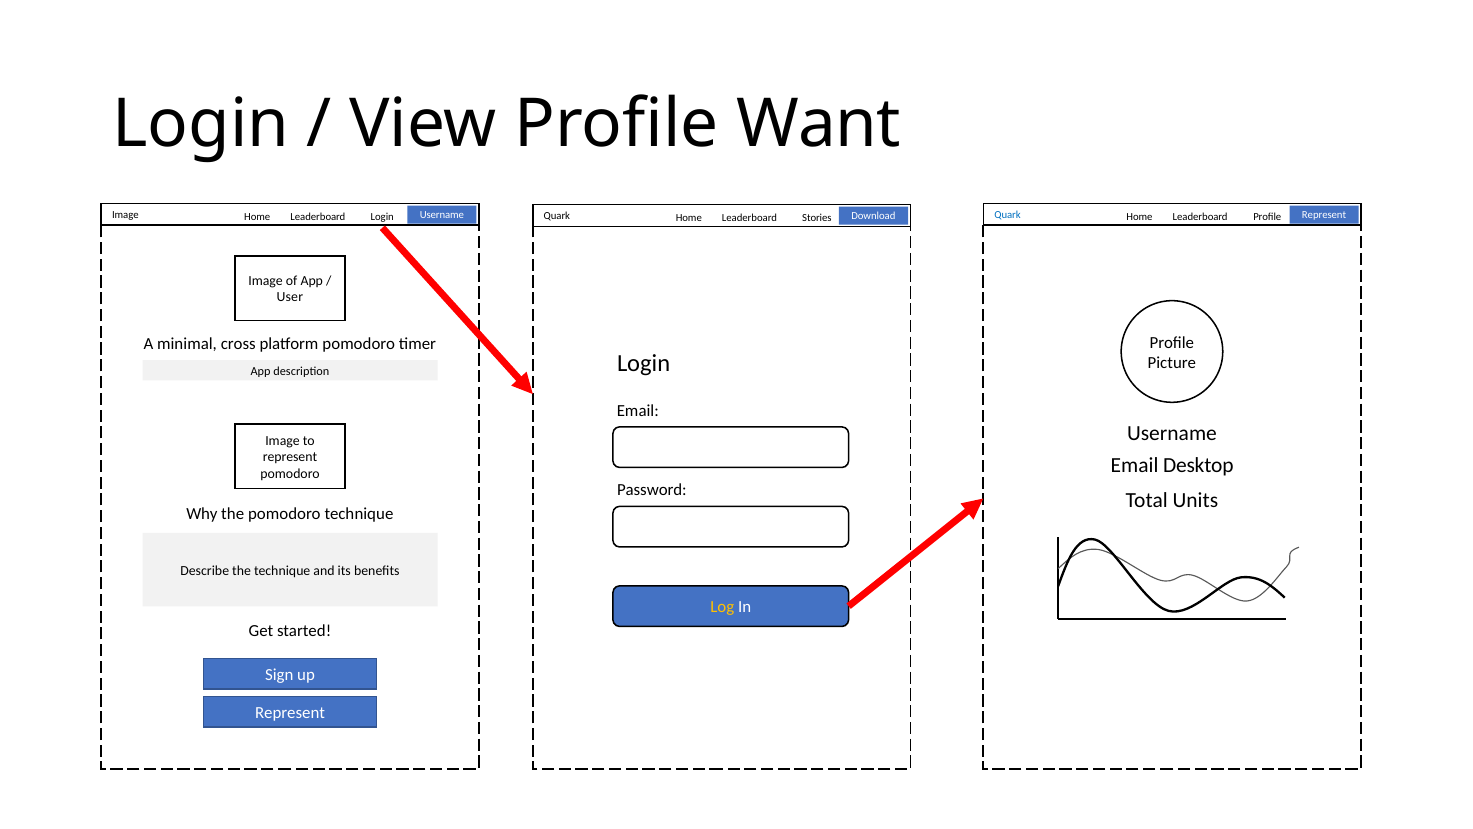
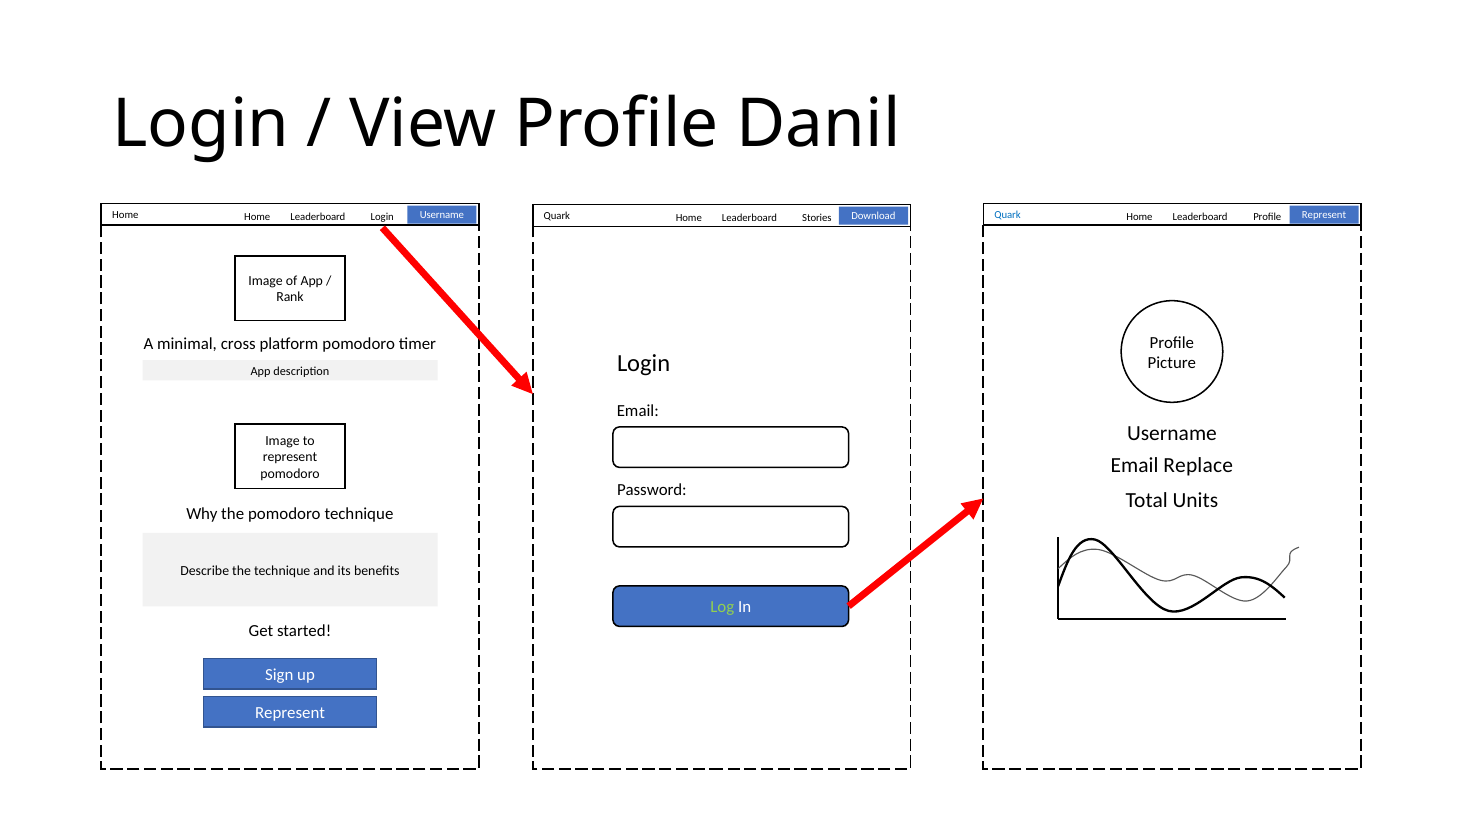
Want: Want -> Danil (818, 124)
Image: Image -> Home (125, 215)
User: User -> Rank (290, 297)
Desktop: Desktop -> Replace (1198, 465)
Log colour: yellow -> light green (722, 607)
